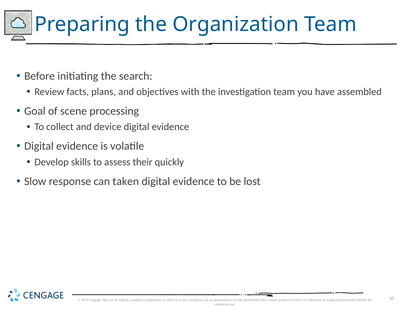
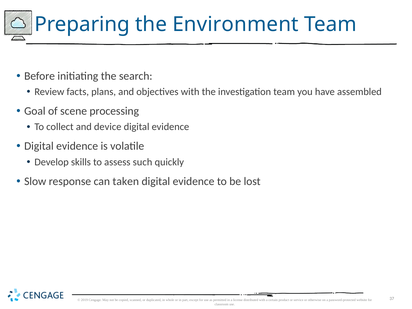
Organization: Organization -> Environment (236, 24)
their: their -> such (143, 162)
